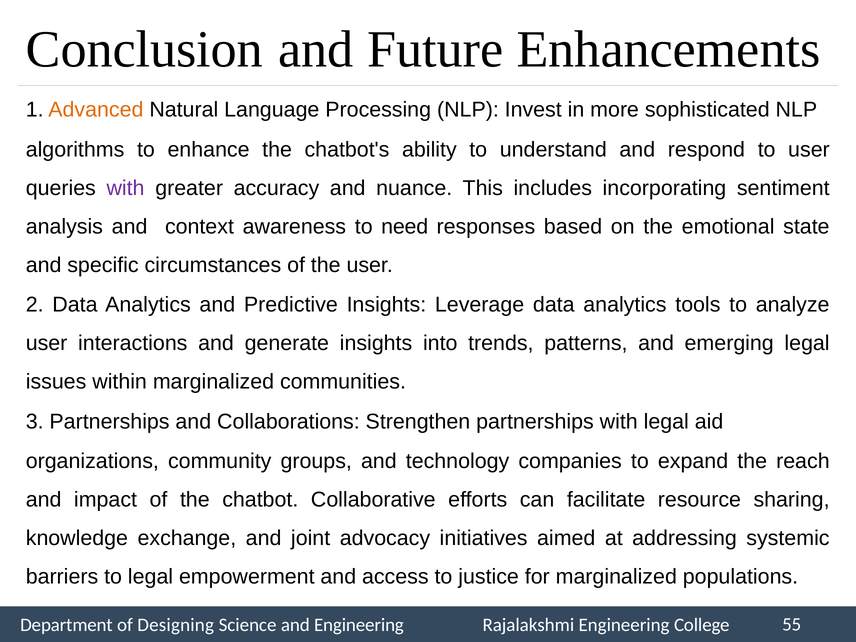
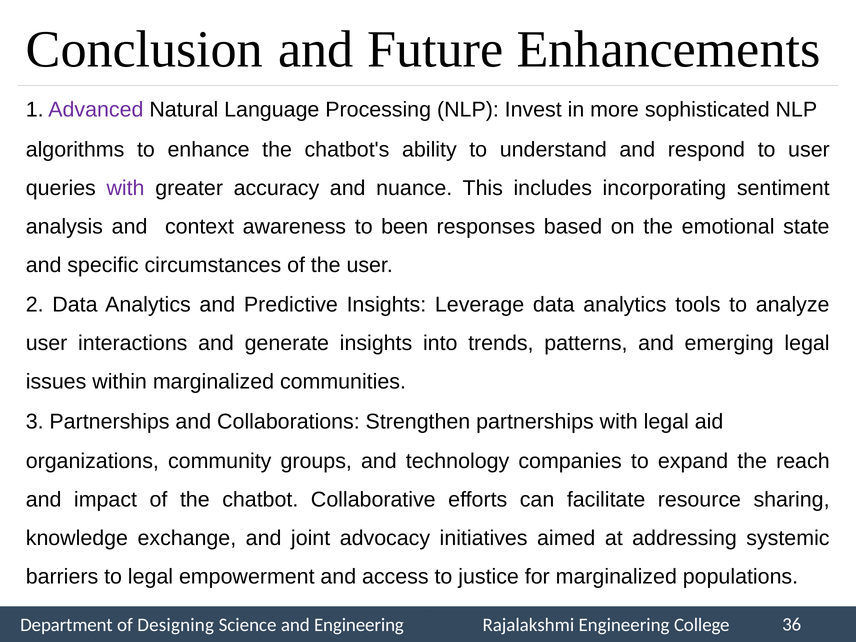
Advanced colour: orange -> purple (96, 110)
need: need -> been (405, 226)
55: 55 -> 36 (792, 624)
